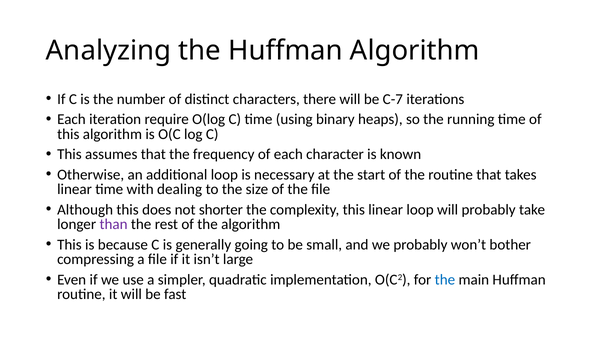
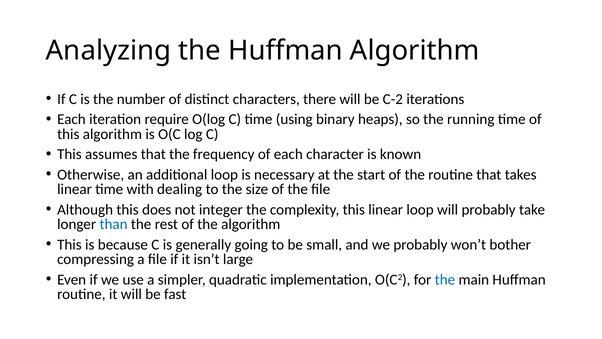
C-7: C-7 -> C-2 (393, 99)
shorter: shorter -> integer (221, 209)
than colour: purple -> blue (114, 224)
